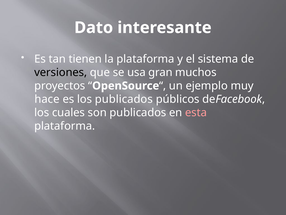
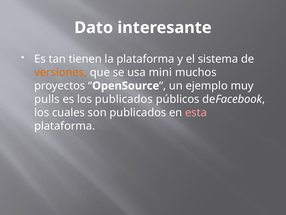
versiones colour: black -> orange (61, 72)
gran: gran -> mini (160, 72)
hace: hace -> pulls (47, 99)
